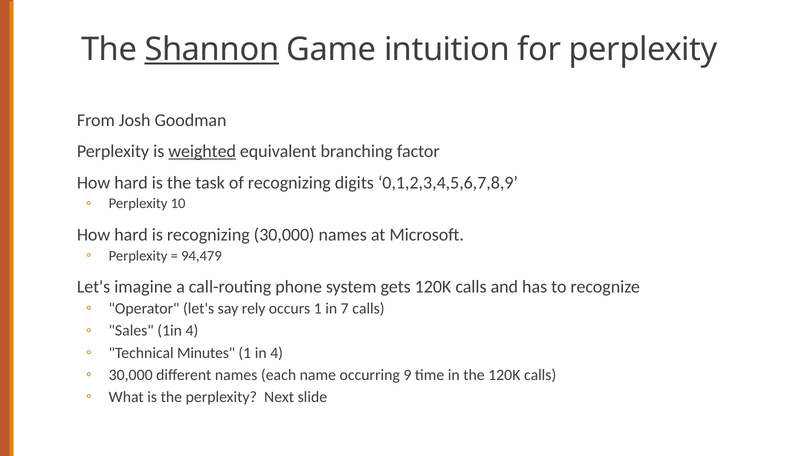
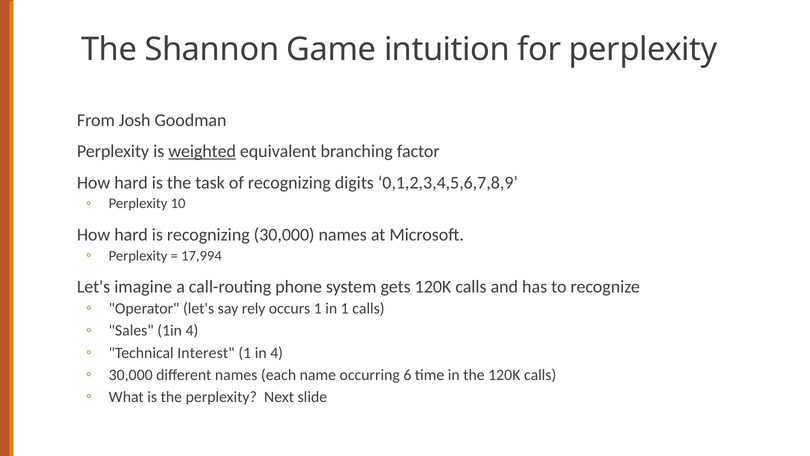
Shannon underline: present -> none (212, 49)
94,479: 94,479 -> 17,994 (201, 256)
in 7: 7 -> 1 (345, 308)
Minutes: Minutes -> Interest (206, 353)
9: 9 -> 6 (407, 375)
